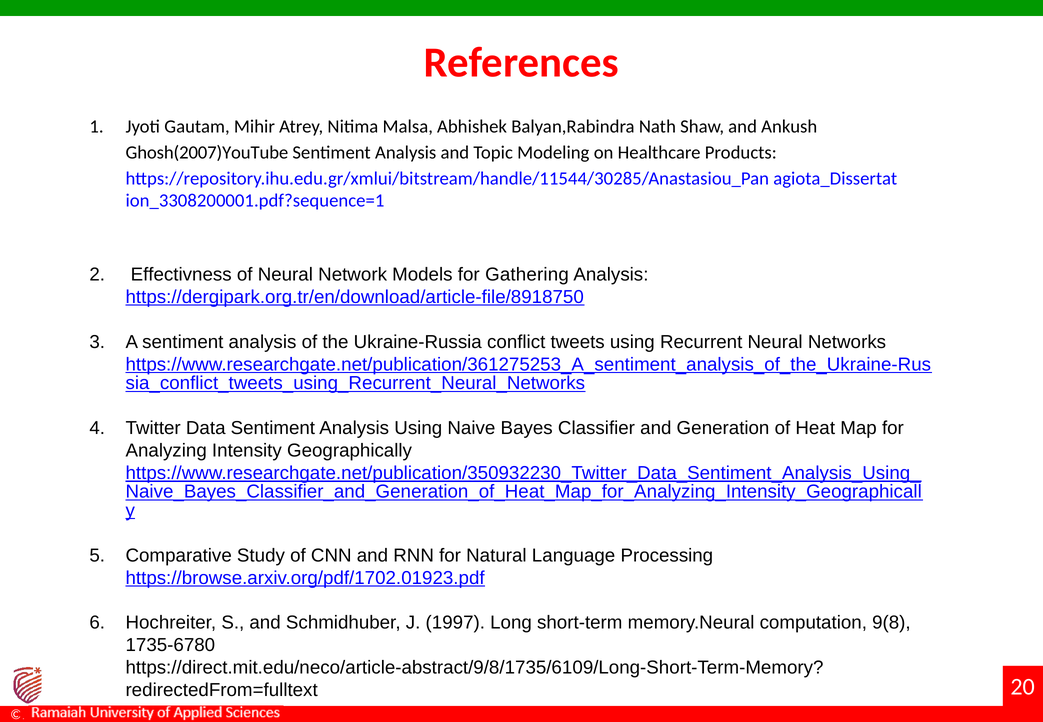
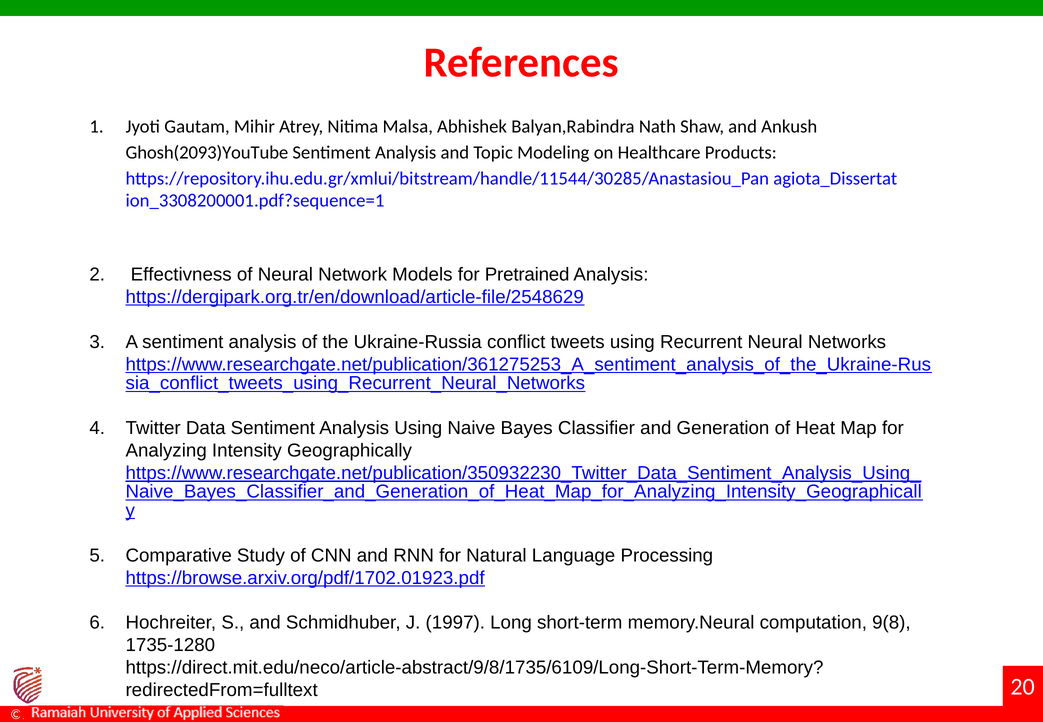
Ghosh(2007)YouTube: Ghosh(2007)YouTube -> Ghosh(2093)YouTube (207, 153)
Gathering: Gathering -> Pretrained (527, 274)
https://dergipark.org.tr/en/download/article-file/8918750: https://dergipark.org.tr/en/download/article-file/8918750 -> https://dergipark.org.tr/en/download/article-file/2548629 (355, 297)
1735-6780: 1735-6780 -> 1735-1280 (170, 645)
